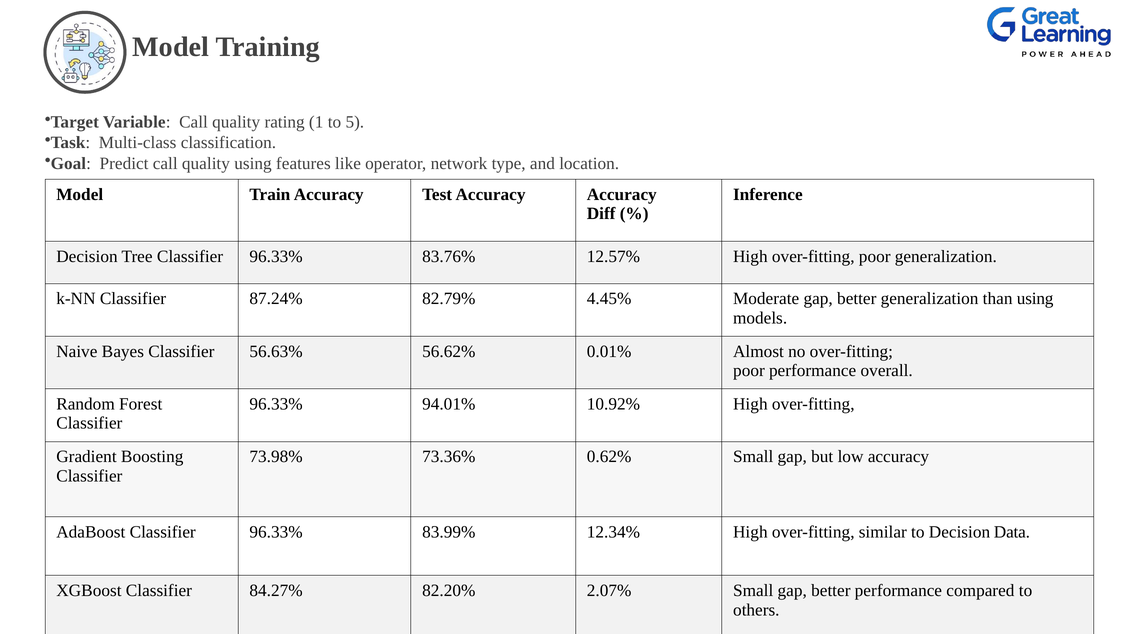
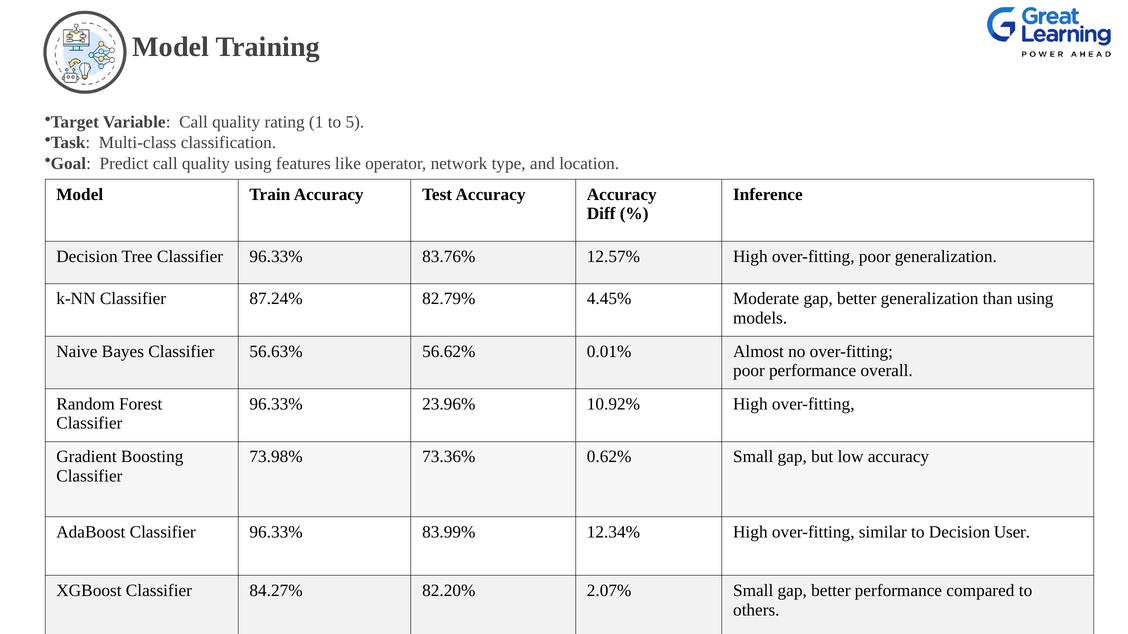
94.01%: 94.01% -> 23.96% (449, 404)
Data: Data -> User (1012, 532)
